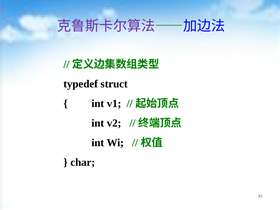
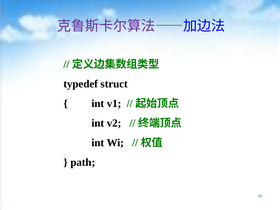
char: char -> path (83, 162)
